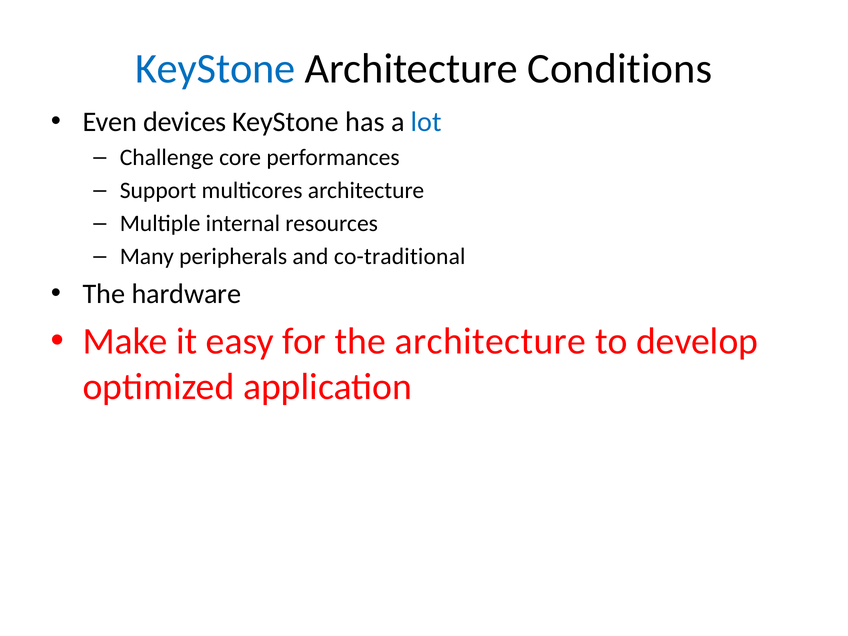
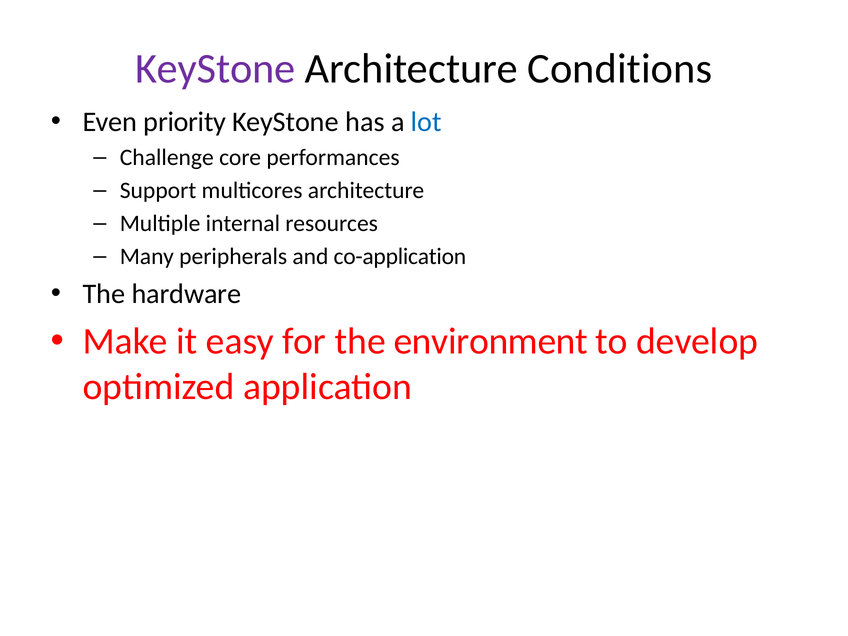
KeyStone colour: blue -> purple (215, 69)
devices: devices -> priority (185, 122)
co-traditional: co-traditional -> co-application (400, 257)
the architecture: architecture -> environment (491, 342)
